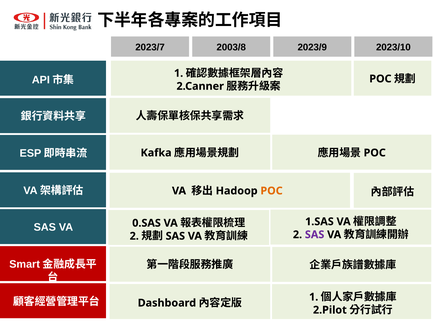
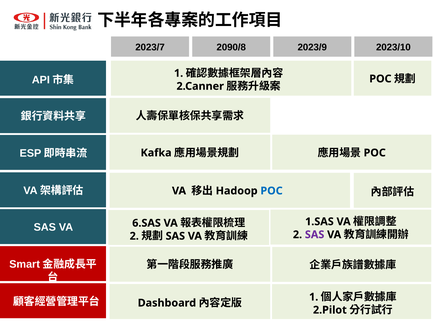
2003/8: 2003/8 -> 2090/8 (231, 47)
POC colour: orange -> blue (272, 191)
0.SAS: 0.SAS -> 6.SAS (147, 223)
